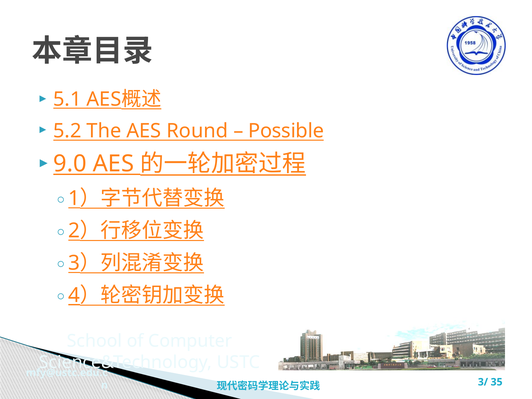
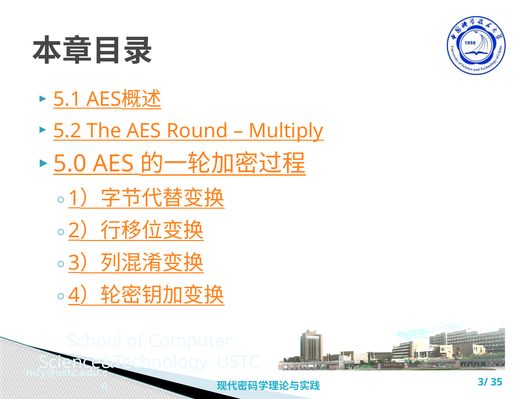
Possible: Possible -> Multiply (286, 131)
9.0: 9.0 -> 5.0 (70, 164)
